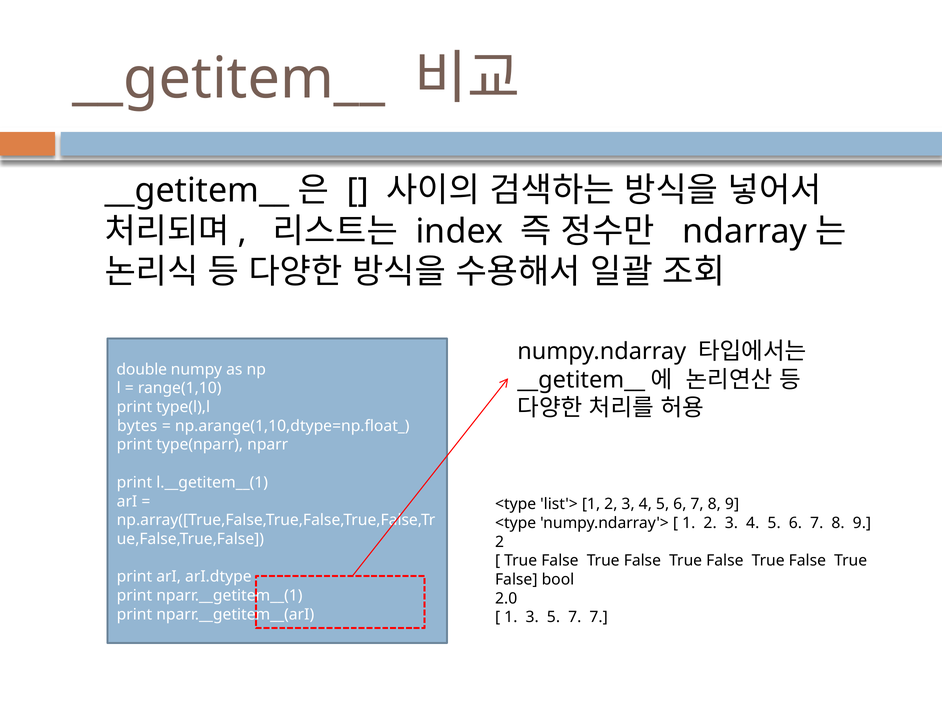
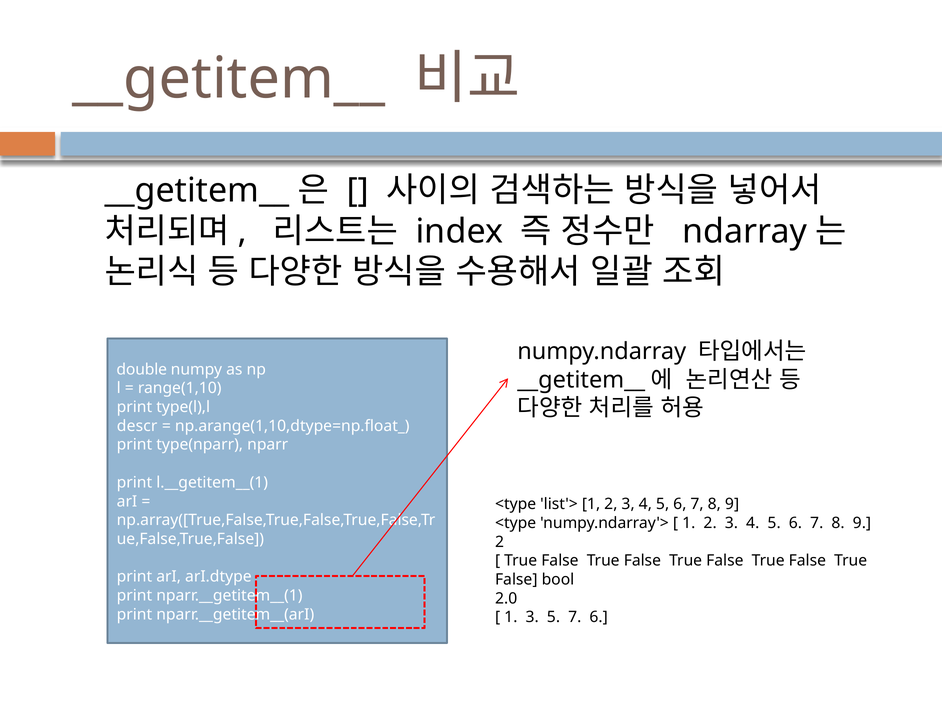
bytes: bytes -> descr (137, 426)
7 7: 7 -> 6 (599, 617)
